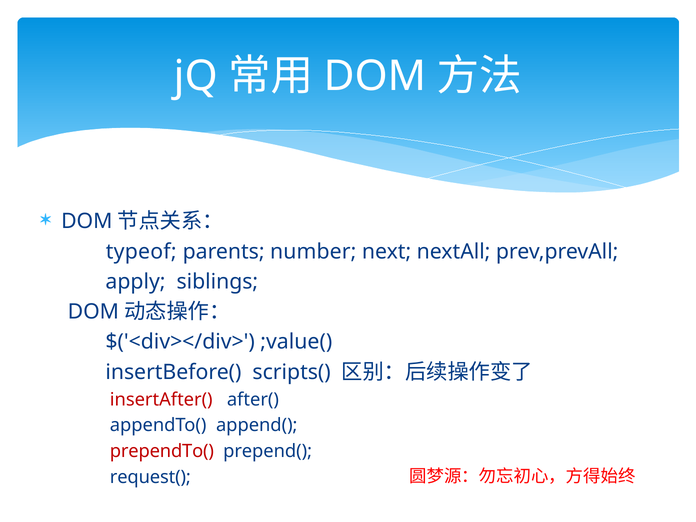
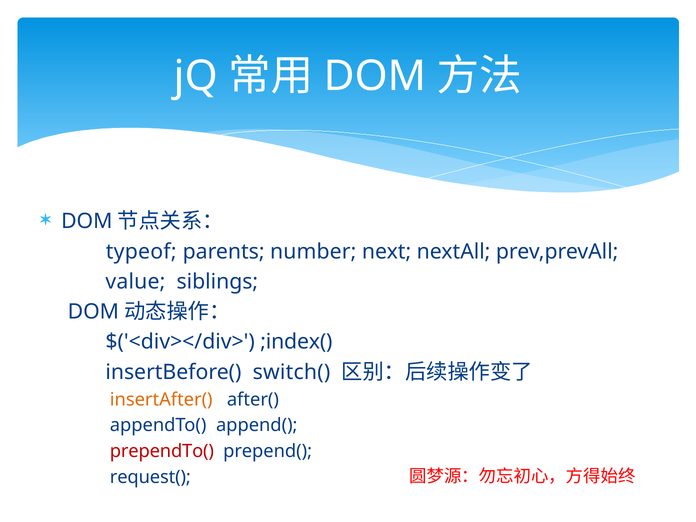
apply: apply -> value (135, 282)
;value(: ;value( -> ;index( (296, 342)
scripts(: scripts( -> switch( (291, 372)
insertAfter( colour: red -> orange (161, 399)
